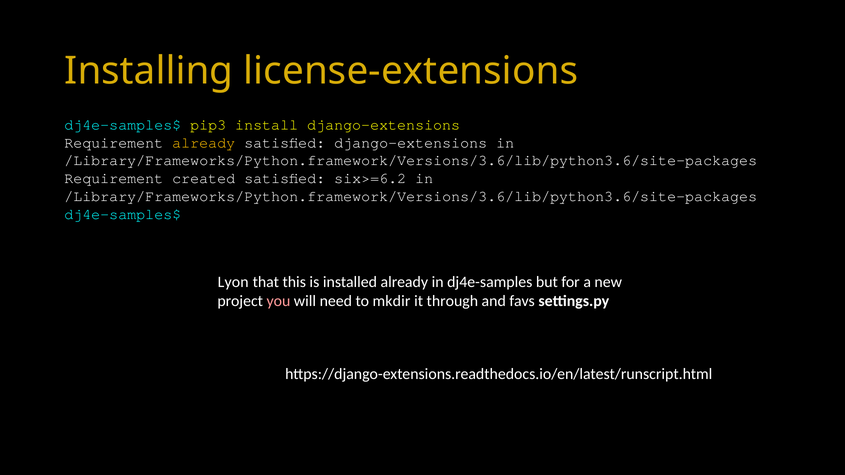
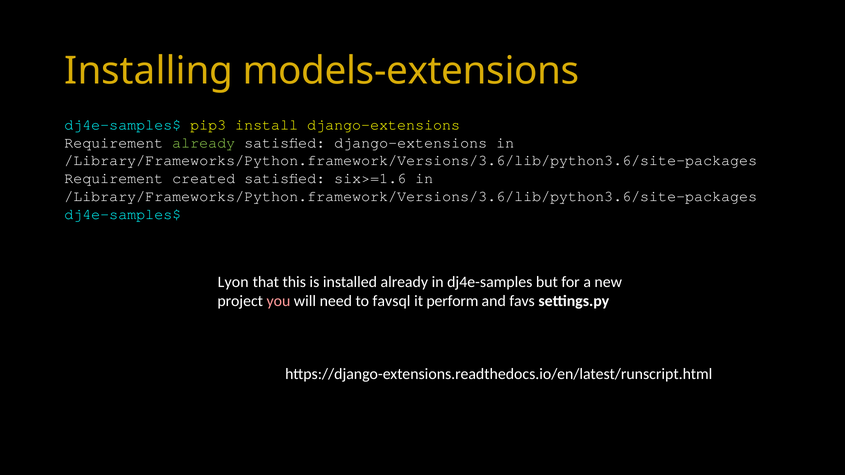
license-extensions: license-extensions -> models-extensions (411, 71)
already colour: yellow -> light green (204, 143)
six>=6.2: six>=6.2 -> six>=1.6 (370, 179)
mkdir: mkdir -> favsql (392, 301)
through: through -> perform (452, 301)
